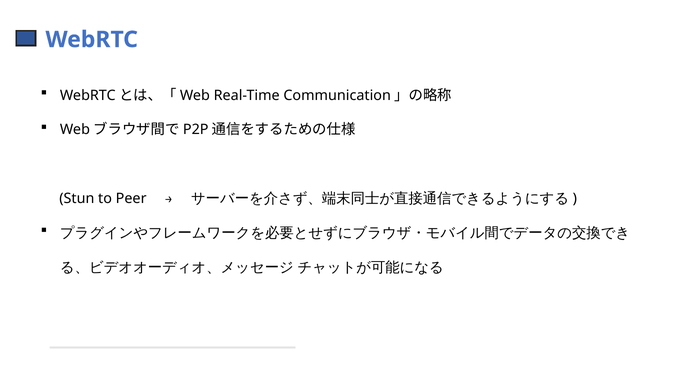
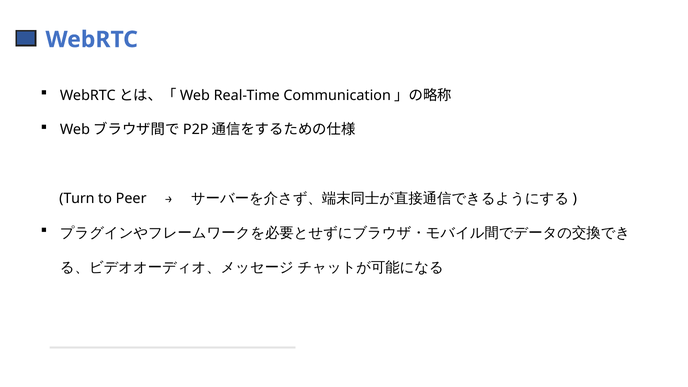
Stun: Stun -> Turn (77, 199)
